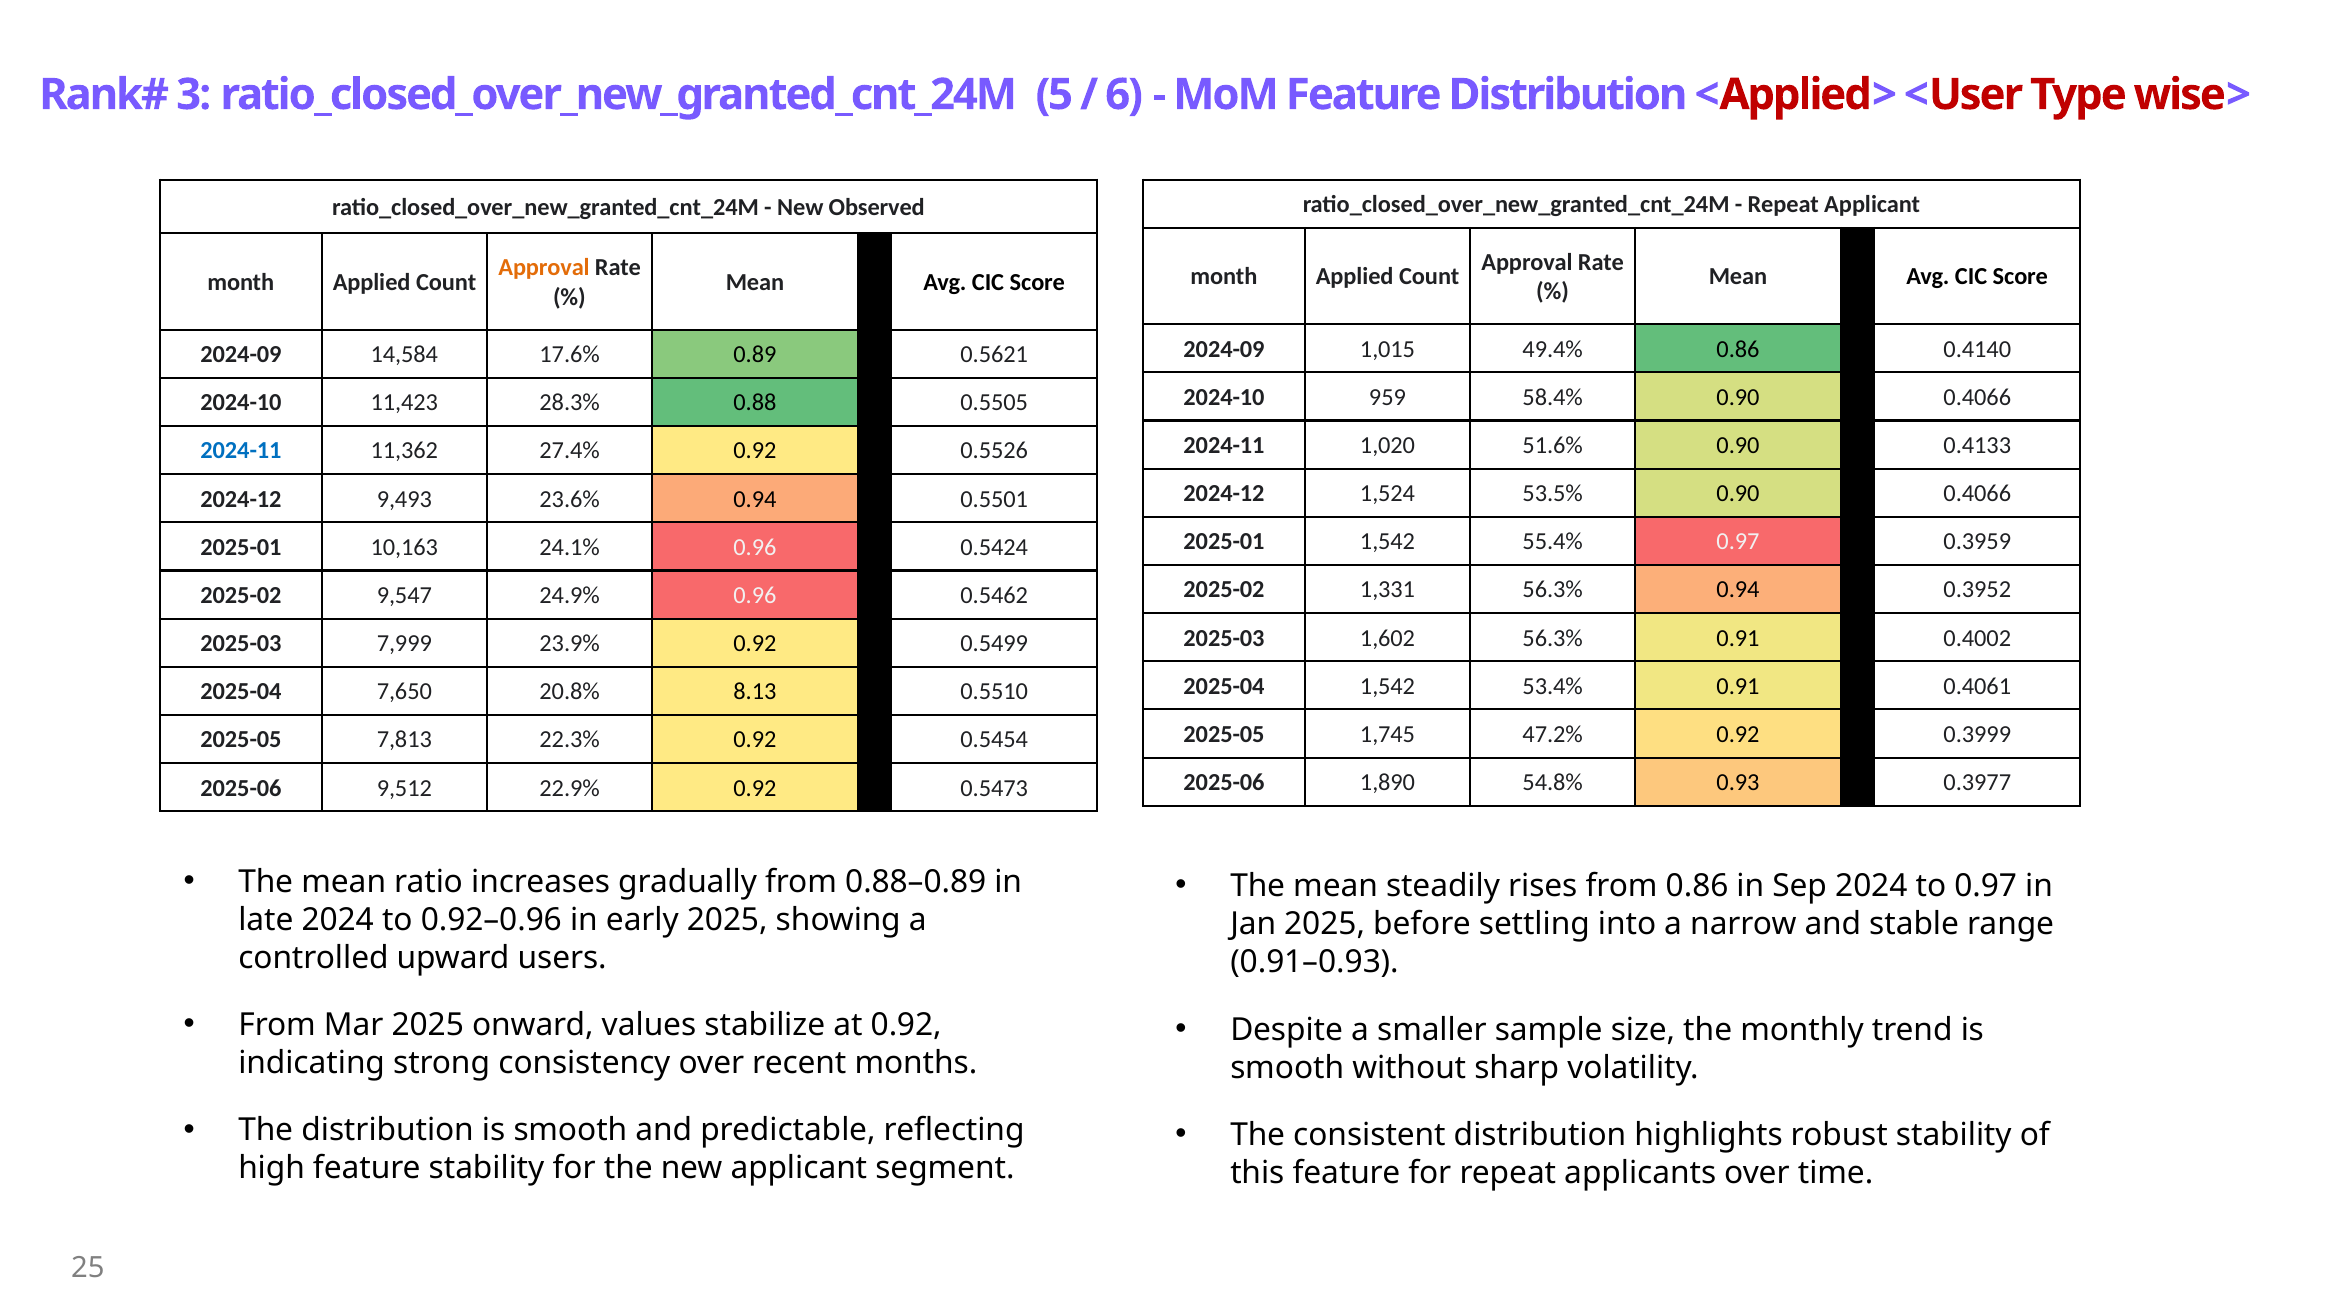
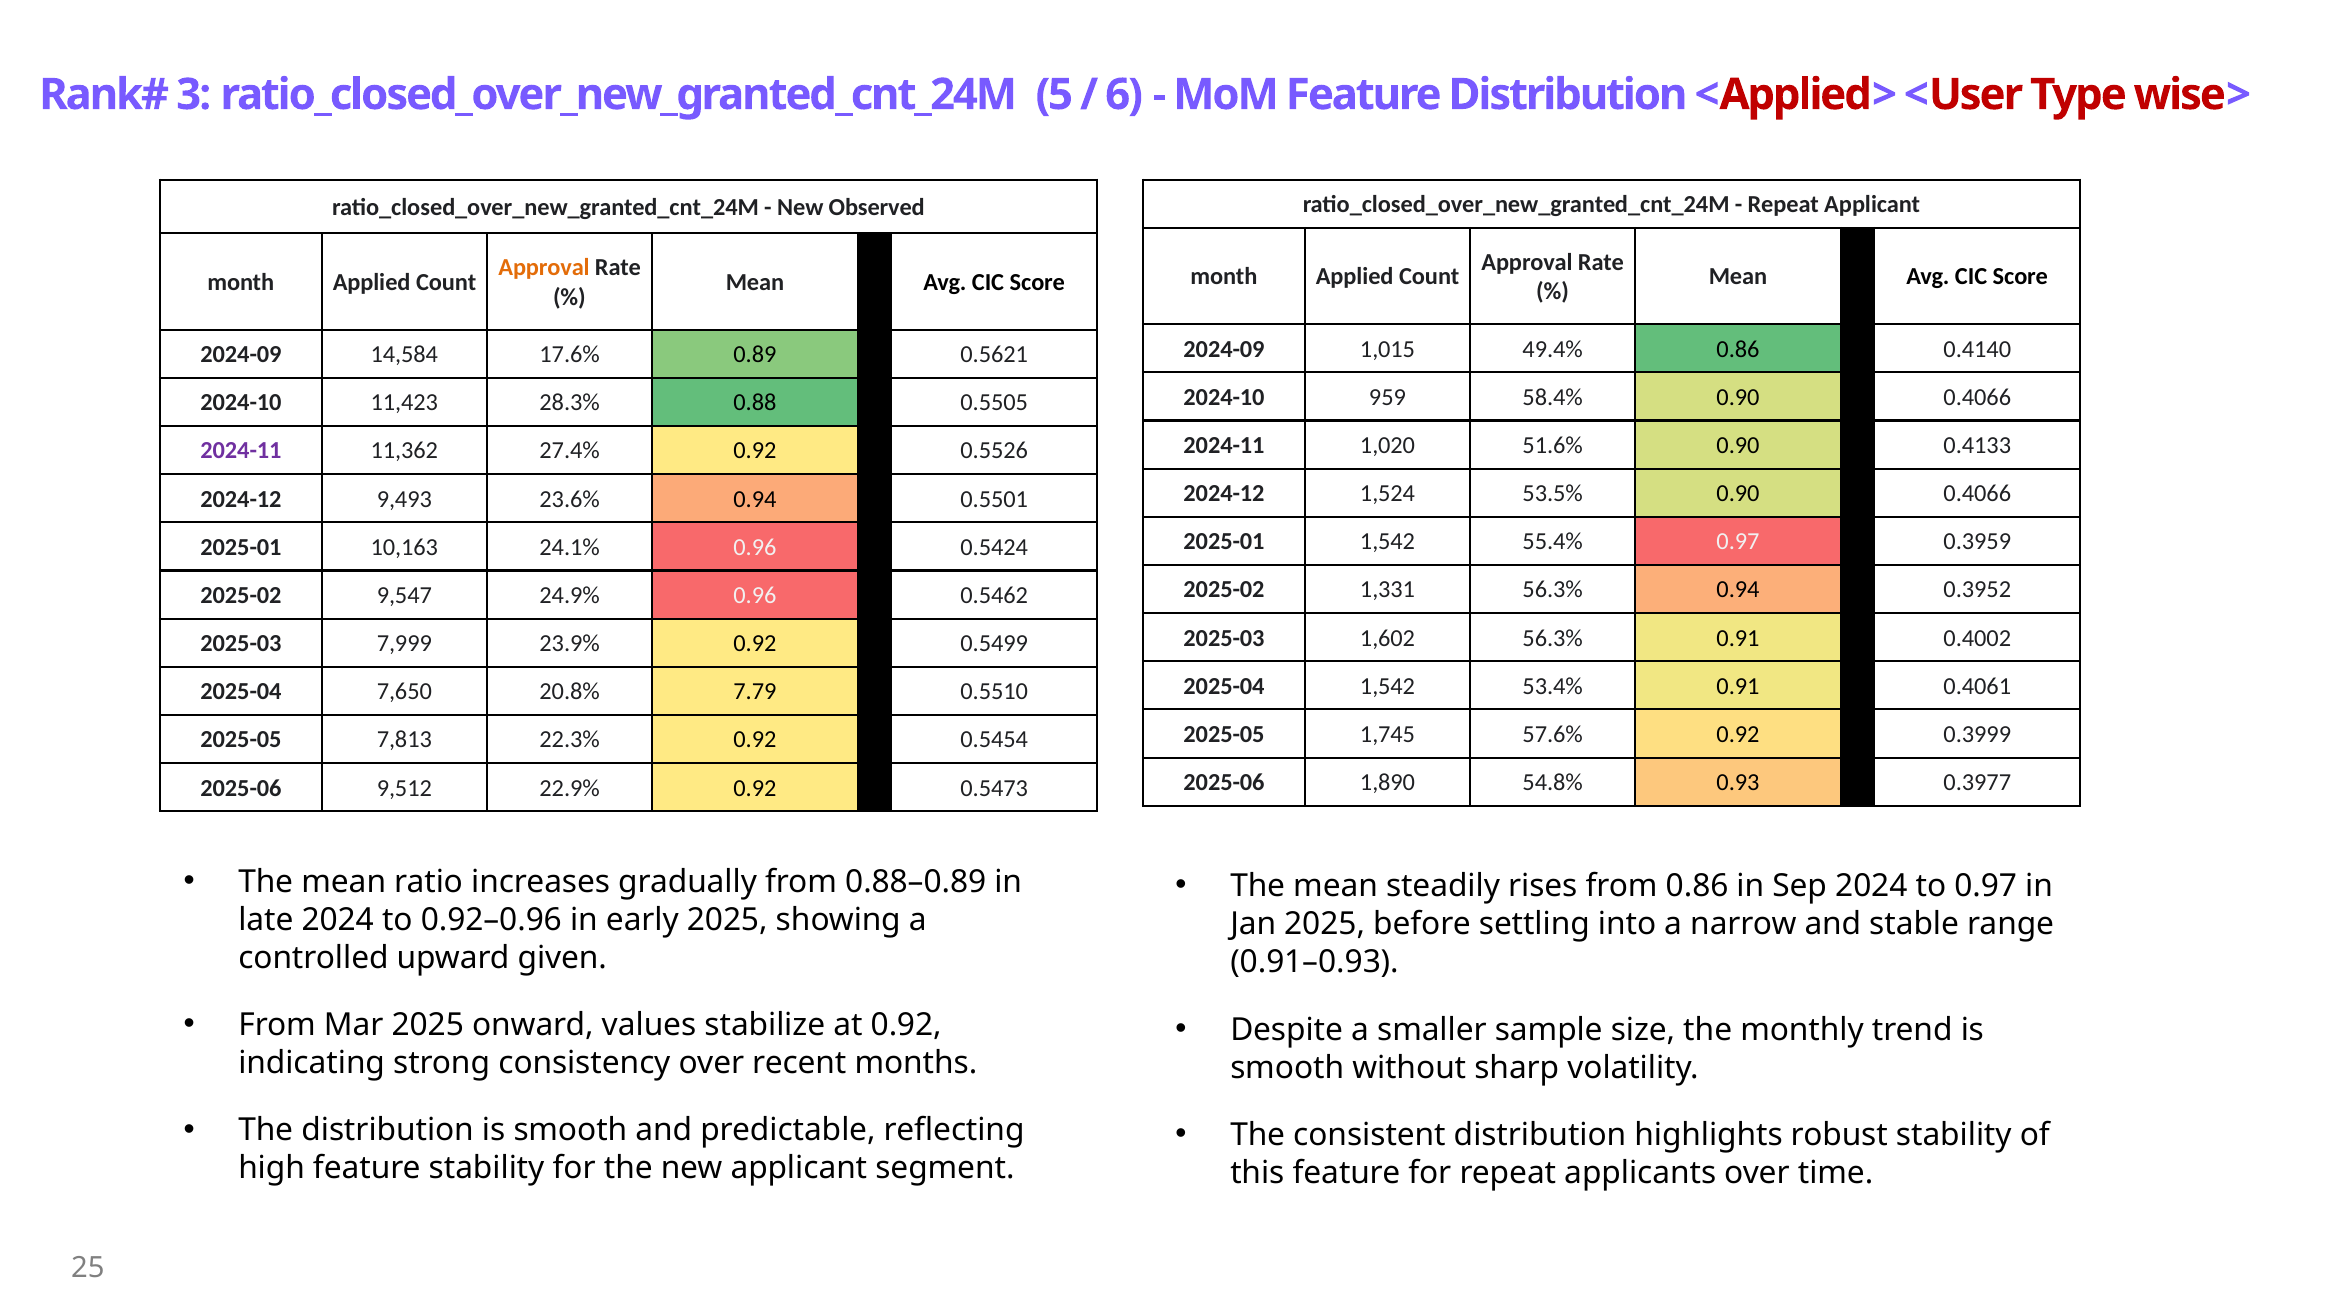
2024-11 colour: blue -> purple (241, 451)
8.13: 8.13 -> 7.79 (755, 692)
47.2%: 47.2% -> 57.6% (1553, 734)
users: users -> given (562, 957)
